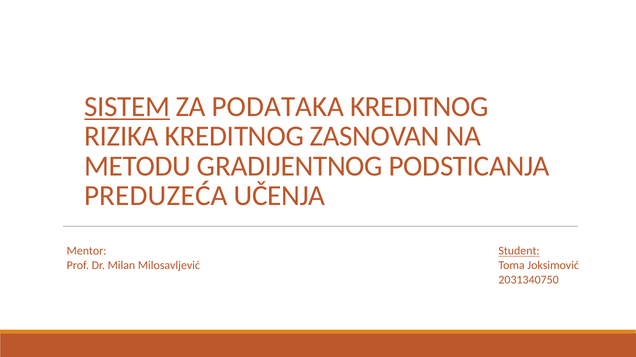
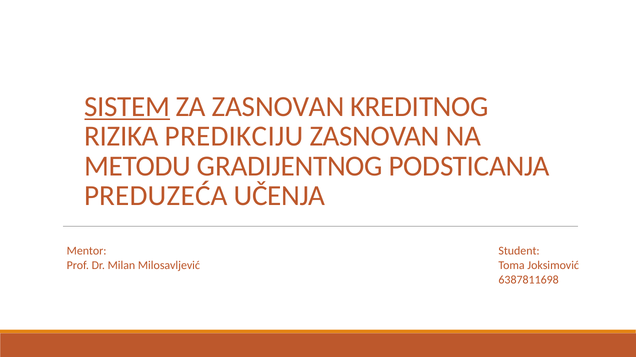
ZA PODATAKA: PODATAKA -> ZASNOVAN (278, 107)
RIZIKA KREDITNOG: KREDITNOG -> PREDIKCIJU (234, 137)
Student underline: present -> none (519, 252)
2031340750: 2031340750 -> 6387811698 (529, 280)
